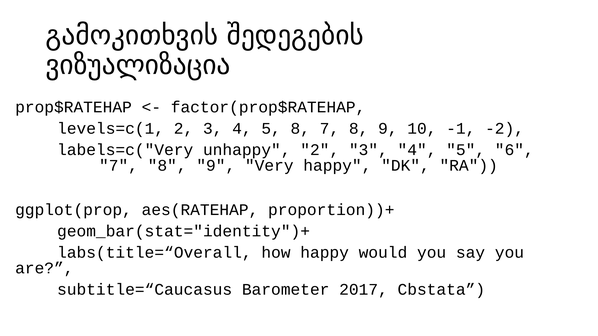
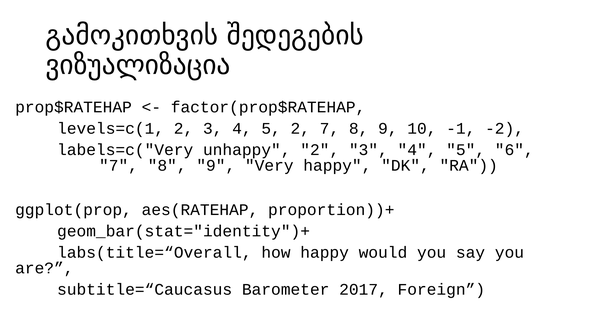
5 8: 8 -> 2 (300, 129)
Cbstata: Cbstata -> Foreign (441, 290)
